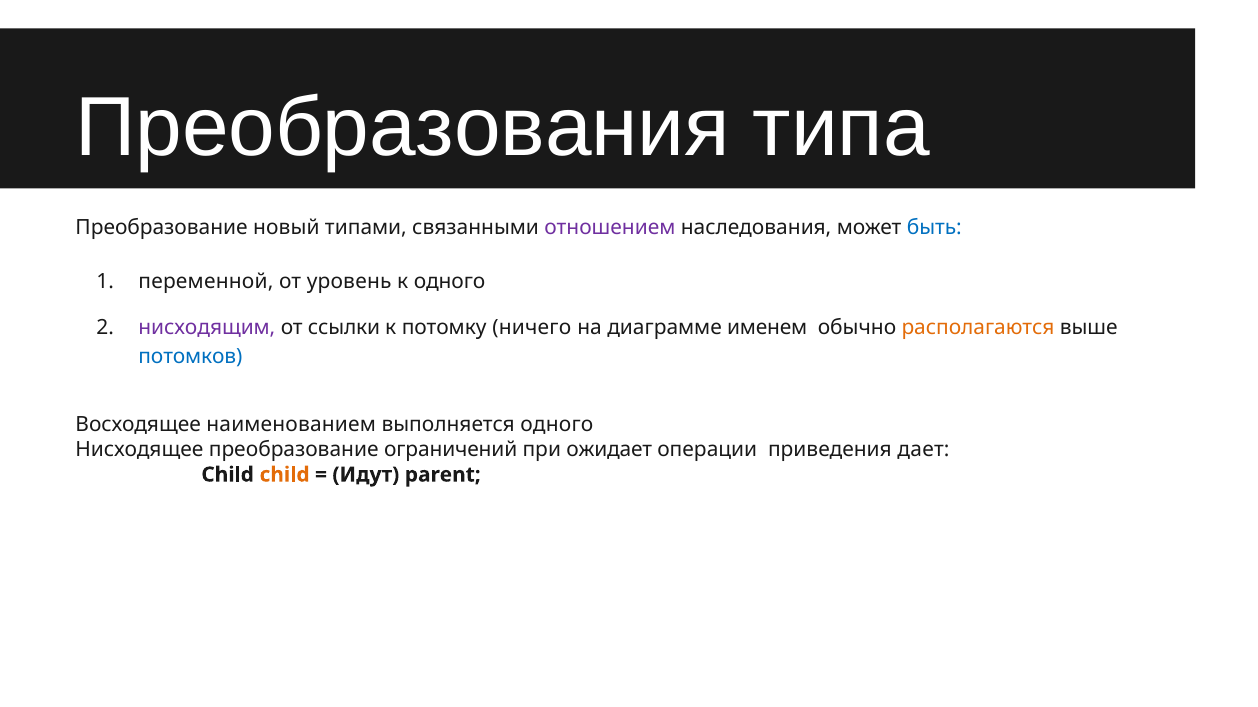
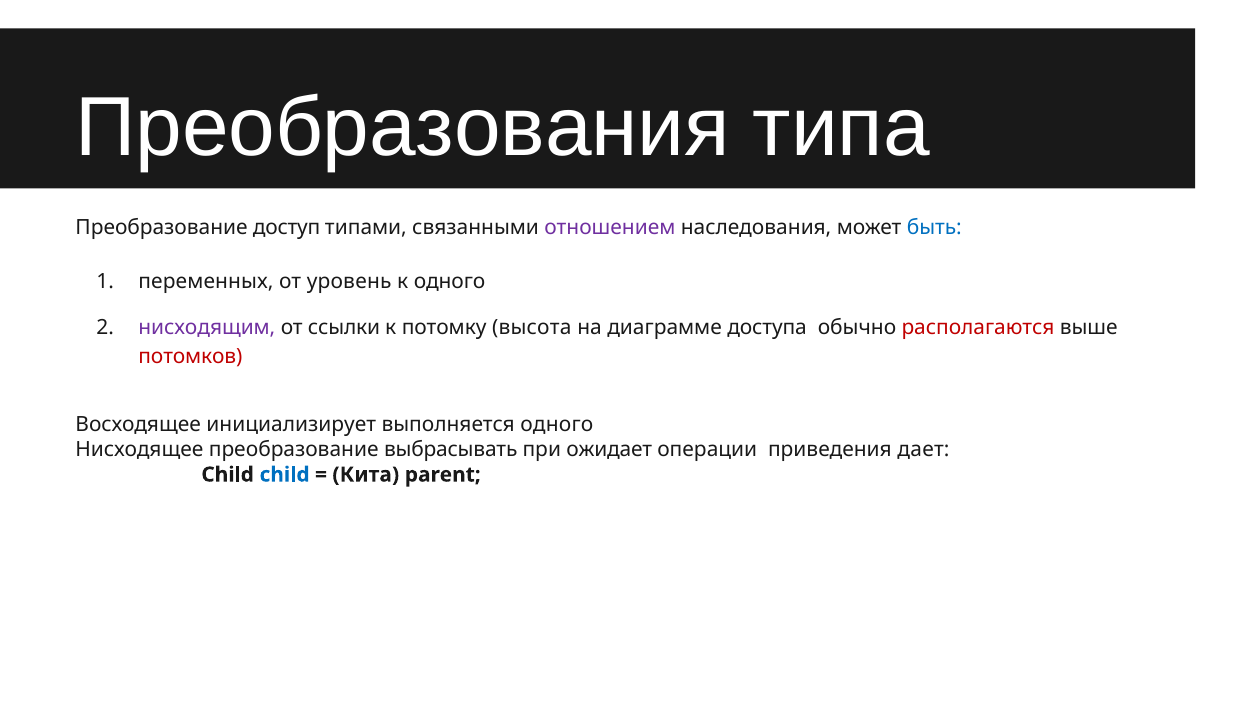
новый: новый -> доступ (287, 228)
переменной: переменной -> переменных (206, 282)
ничего: ничего -> высота (532, 328)
именем: именем -> доступа (767, 328)
располагаются colour: orange -> red (978, 328)
потомков colour: blue -> red (190, 357)
наименованием: наименованием -> инициализирует (291, 425)
ограничений: ограничений -> выбрасывать (451, 450)
child colour: orange -> blue (285, 475)
Идут: Идут -> Кита (366, 475)
